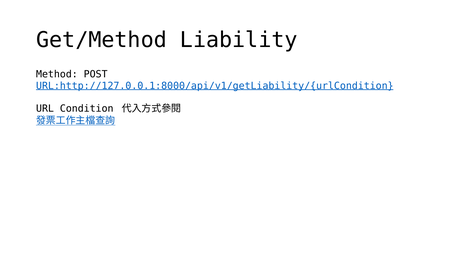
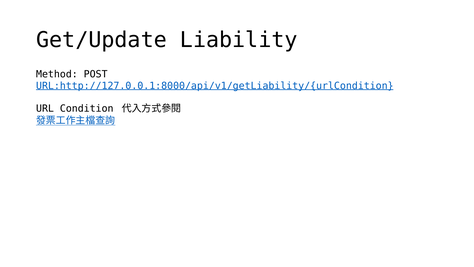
Get/Method: Get/Method -> Get/Update (102, 40)
